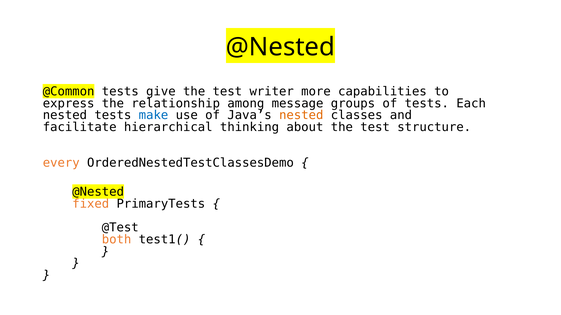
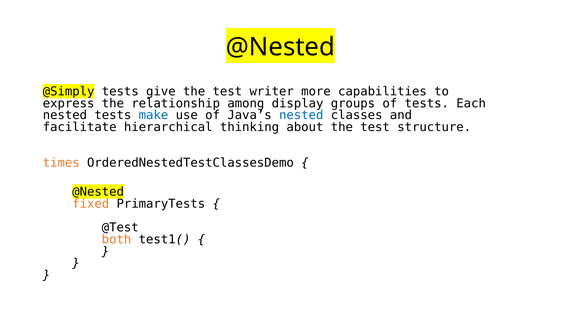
@Common: @Common -> @Simply (69, 92)
message: message -> display (298, 104)
nested colour: orange -> blue (301, 115)
every: every -> times (61, 163)
